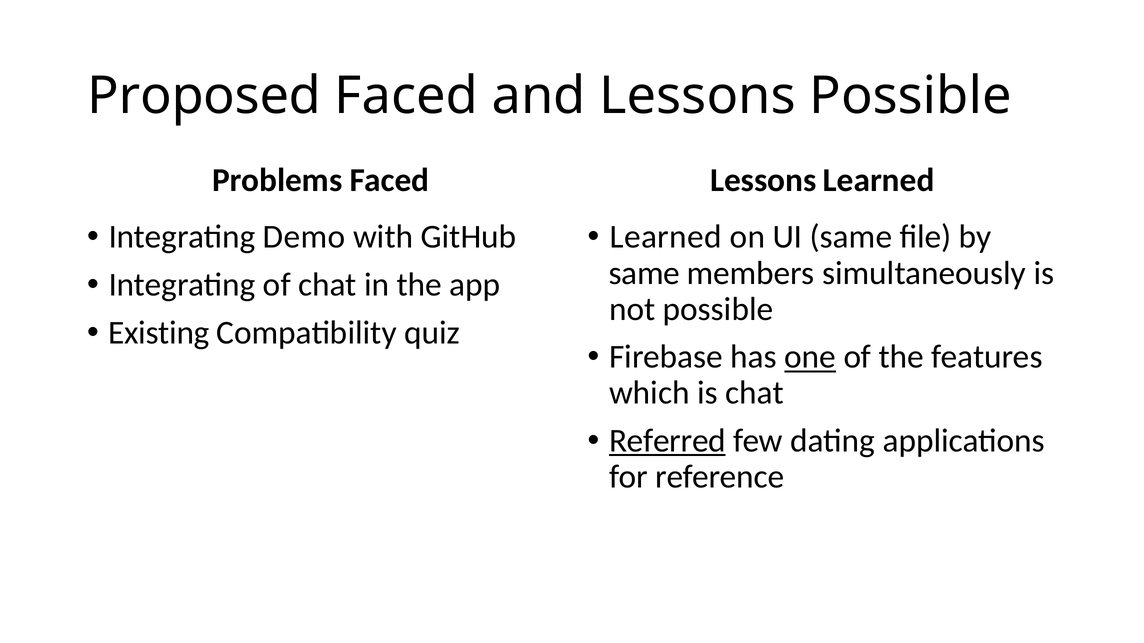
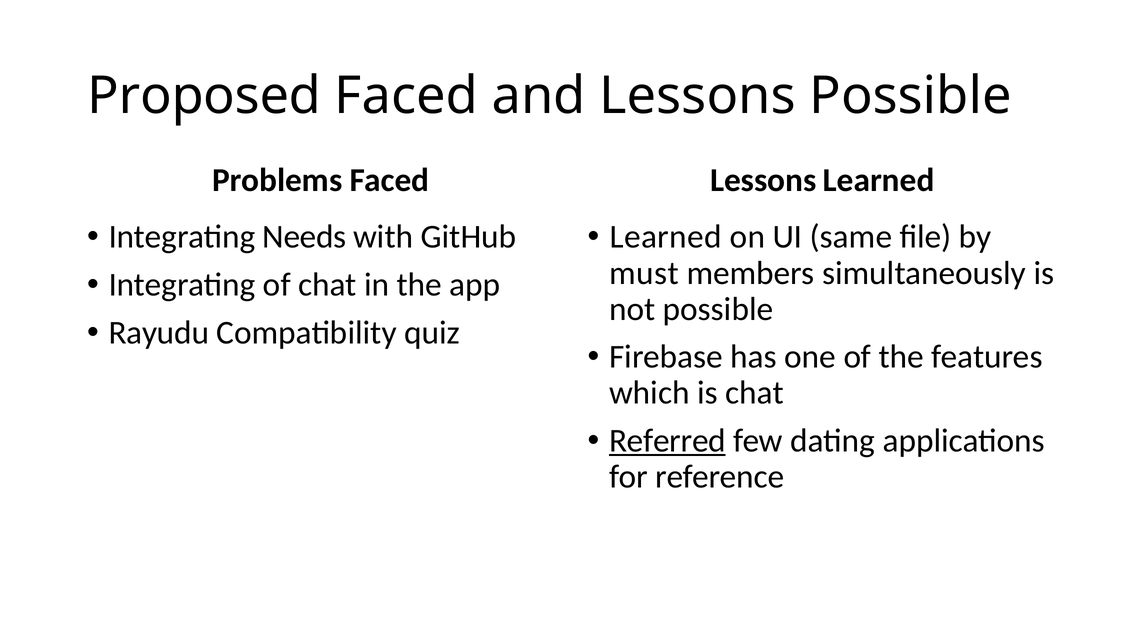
Demo: Demo -> Needs (304, 237)
same: same -> must (644, 273)
Existing: Existing -> Rayudu (159, 333)
one underline: present -> none (810, 357)
